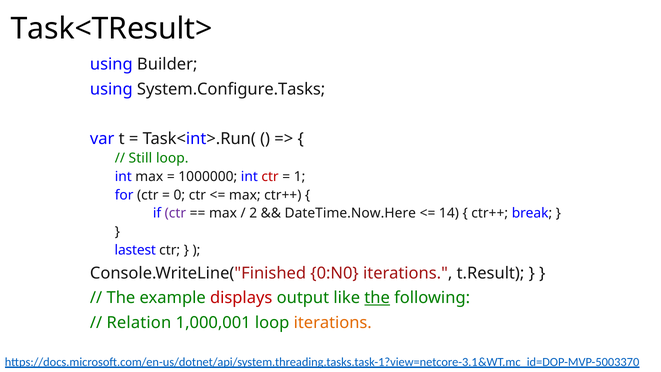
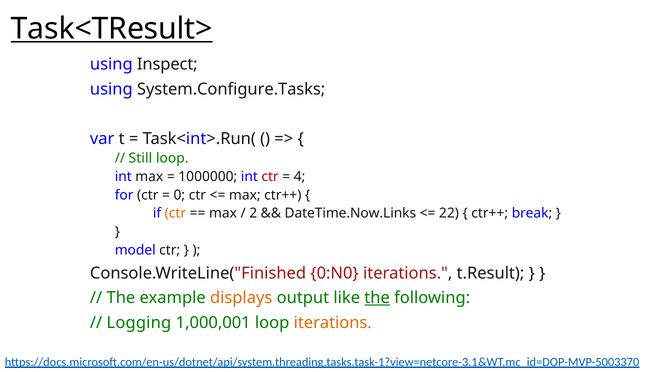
Task<TResult> underline: none -> present (112, 29)
Builder: Builder -> Inspect (167, 64)
1: 1 -> 4 (300, 177)
ctr colour: purple -> orange (175, 213)
DateTime.Now.Here: DateTime.Now.Here -> DateTime.Now.Links (350, 213)
14: 14 -> 22 (449, 213)
lastest: lastest -> model (135, 250)
displays colour: red -> orange (241, 298)
Relation: Relation -> Logging (139, 323)
